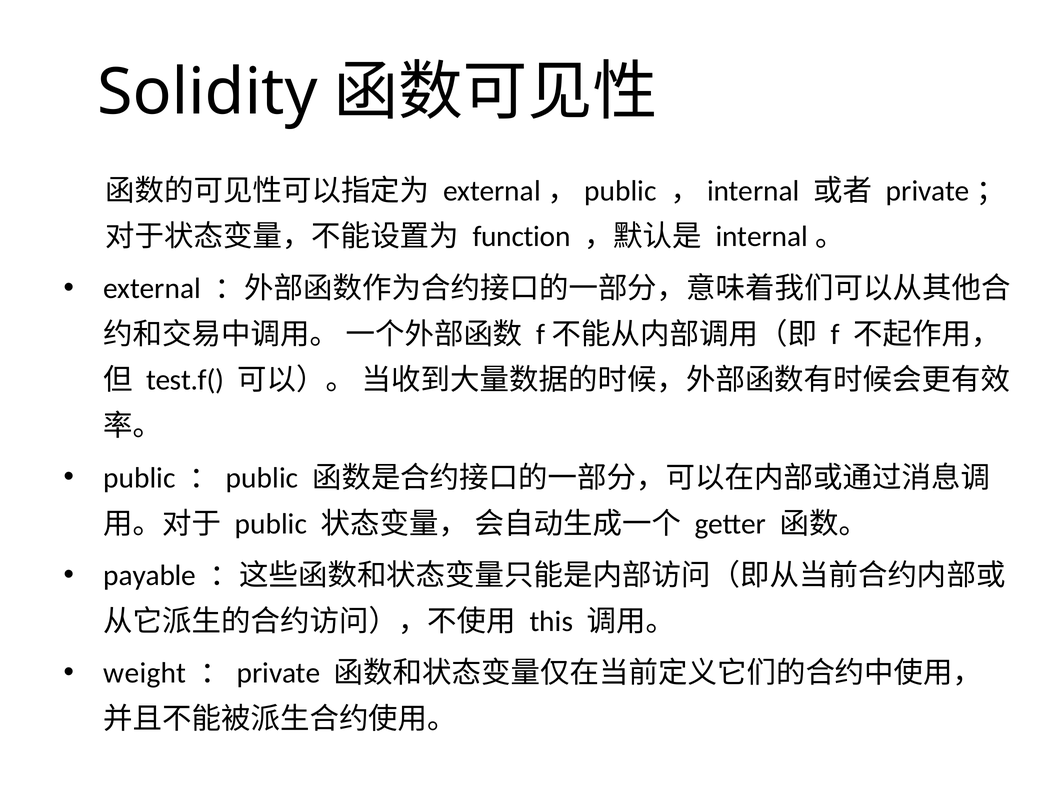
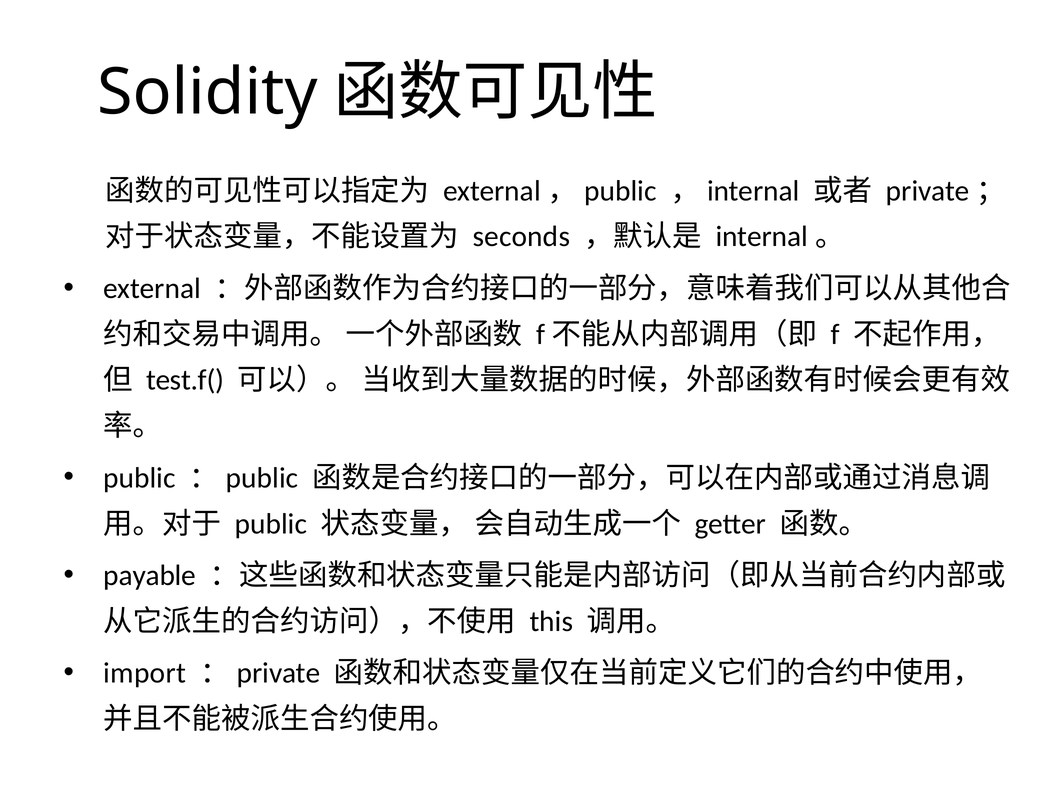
function: function -> seconds (521, 237)
weight: weight -> import (145, 673)
